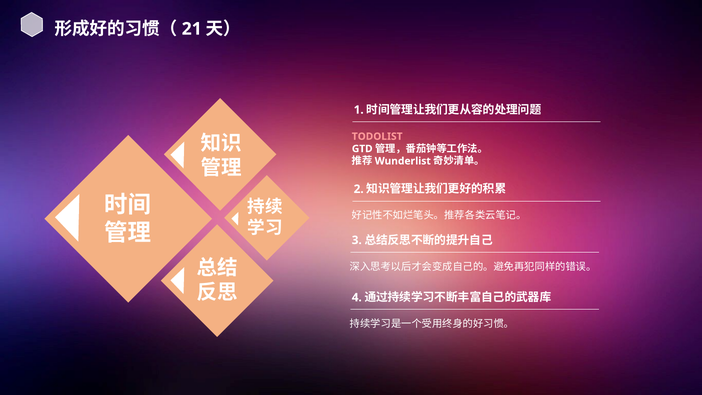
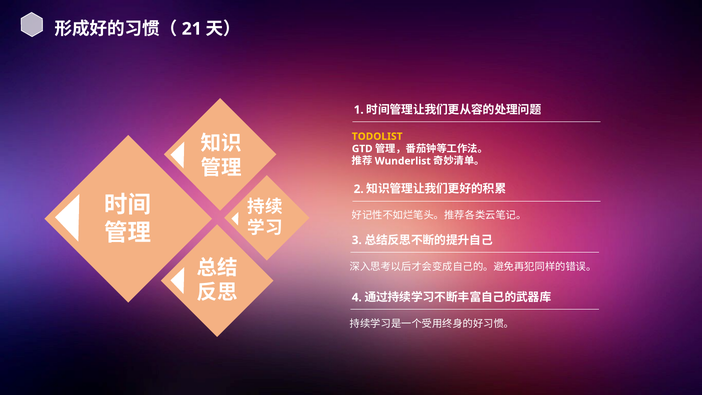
TODOLIST colour: pink -> yellow (377, 136)
